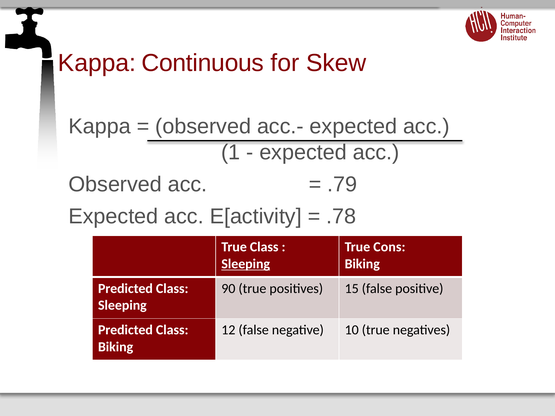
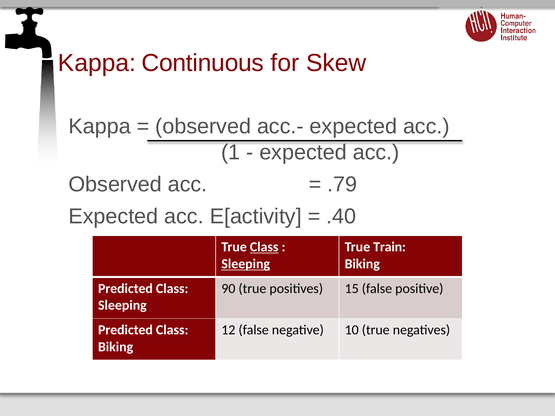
.78: .78 -> .40 (341, 217)
Class underline: none -> present (264, 247)
Cons: Cons -> Train (390, 247)
